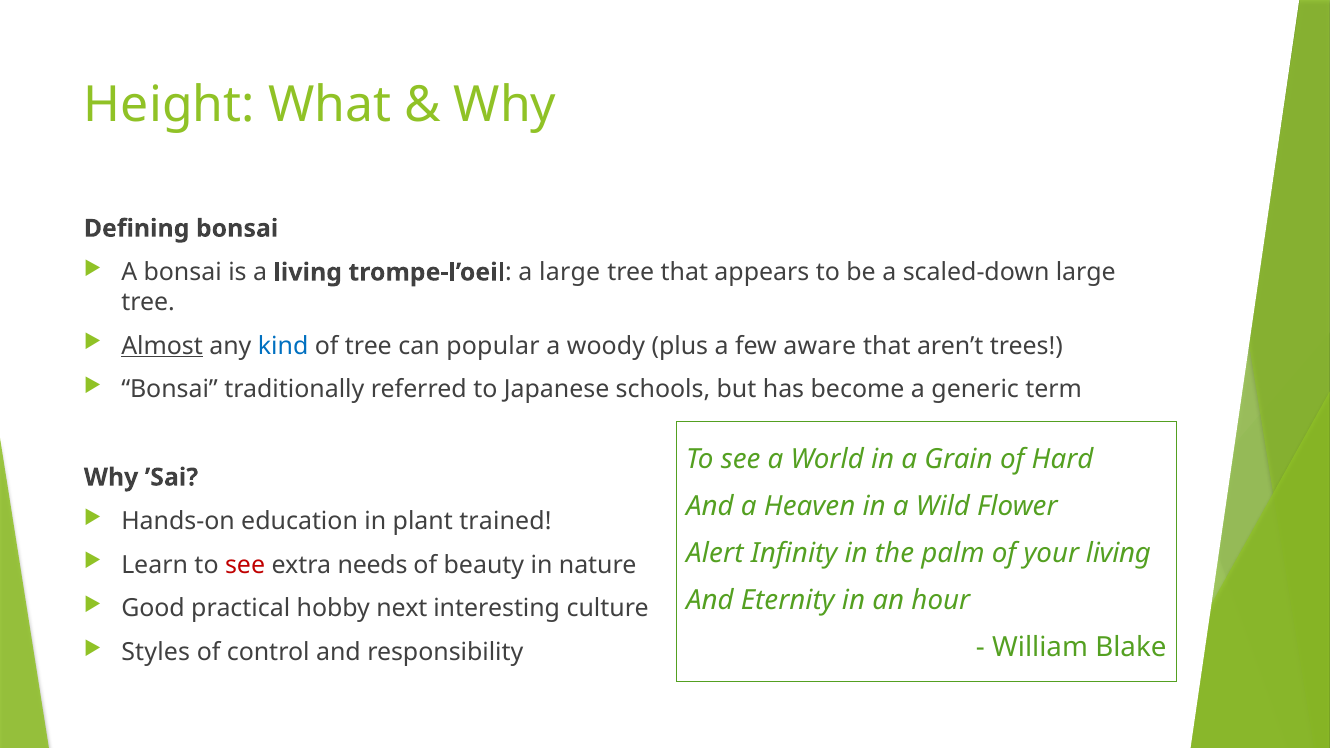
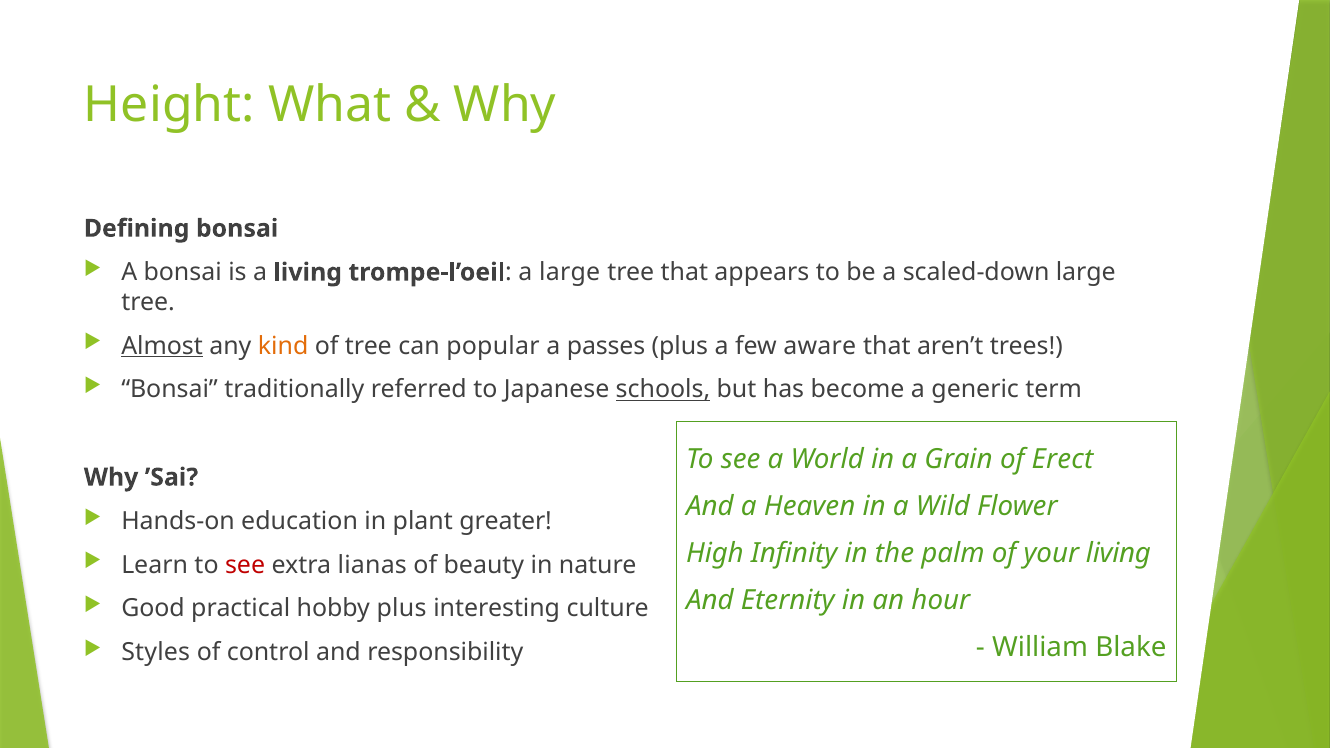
kind colour: blue -> orange (283, 346)
woody: woody -> passes (606, 346)
schools underline: none -> present (663, 390)
Hard: Hard -> Erect (1062, 459)
trained: trained -> greater (506, 521)
Alert: Alert -> High (715, 553)
needs: needs -> lianas (372, 565)
hobby next: next -> plus (402, 609)
